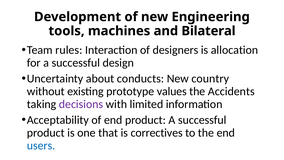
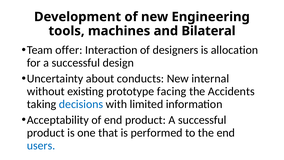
rules: rules -> offer (69, 50)
country: country -> internal (210, 78)
values: values -> facing (172, 91)
decisions colour: purple -> blue (81, 104)
correctives: correctives -> performed (157, 133)
